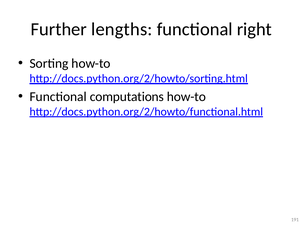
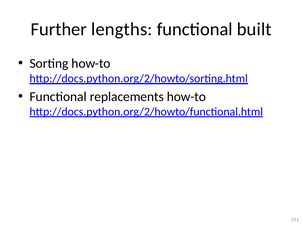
right: right -> built (254, 29)
computations: computations -> replacements (127, 97)
